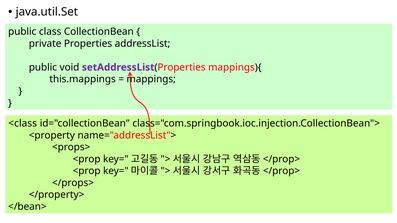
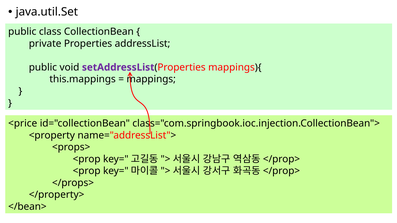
<class: <class -> <price (23, 124)
